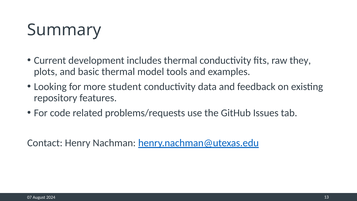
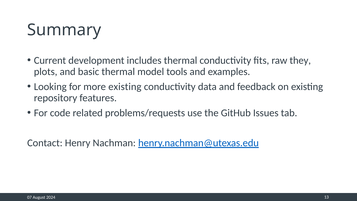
more student: student -> existing (125, 87)
